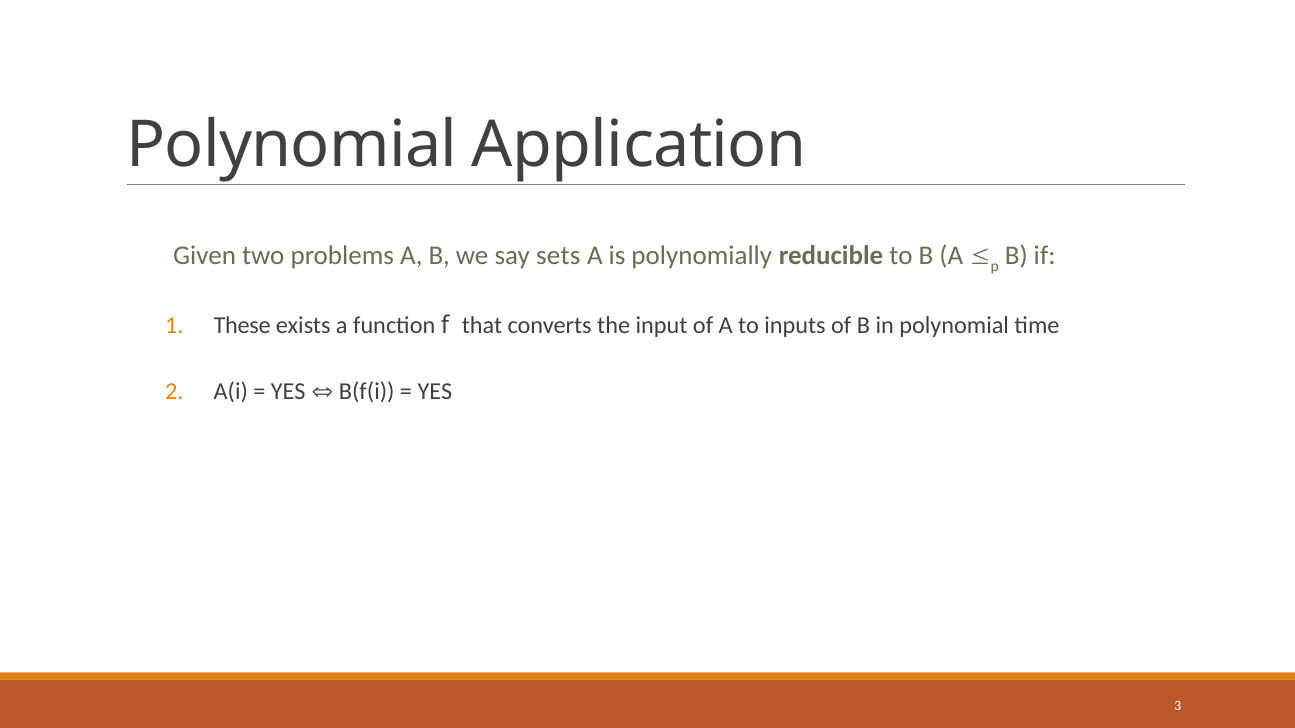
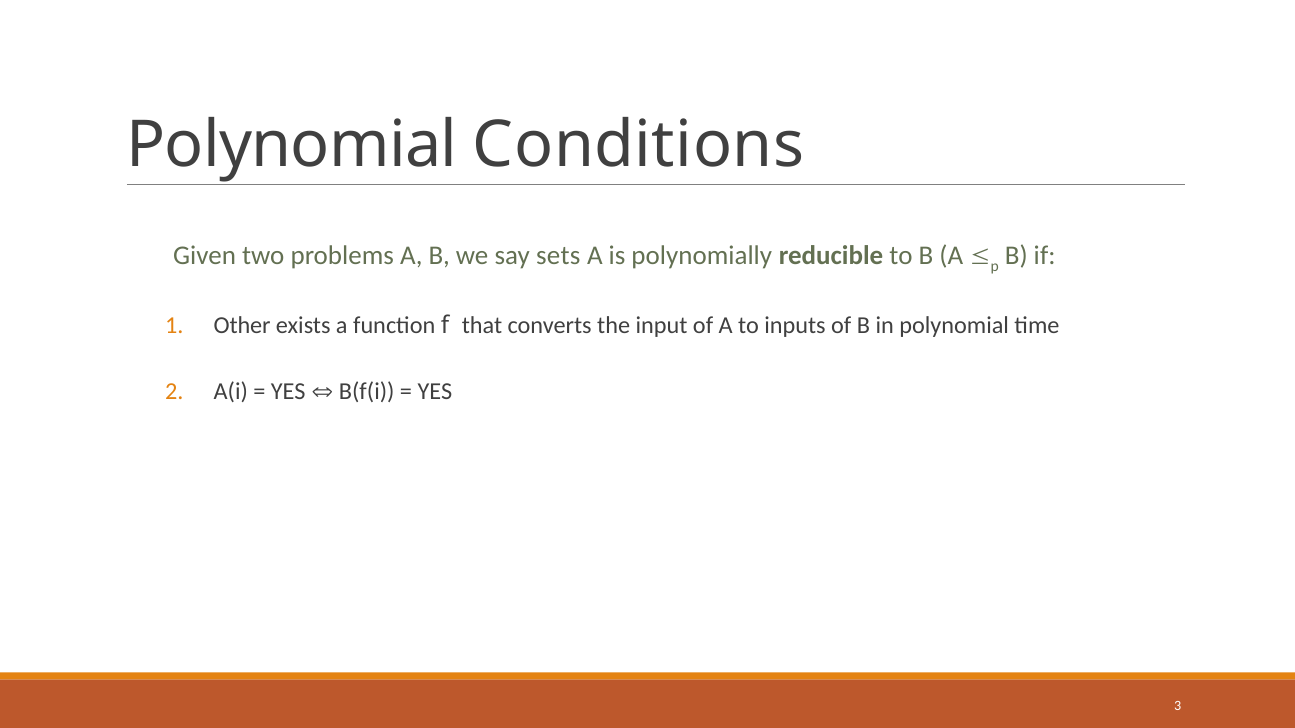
Application: Application -> Conditions (639, 145)
These: These -> Other (242, 326)
